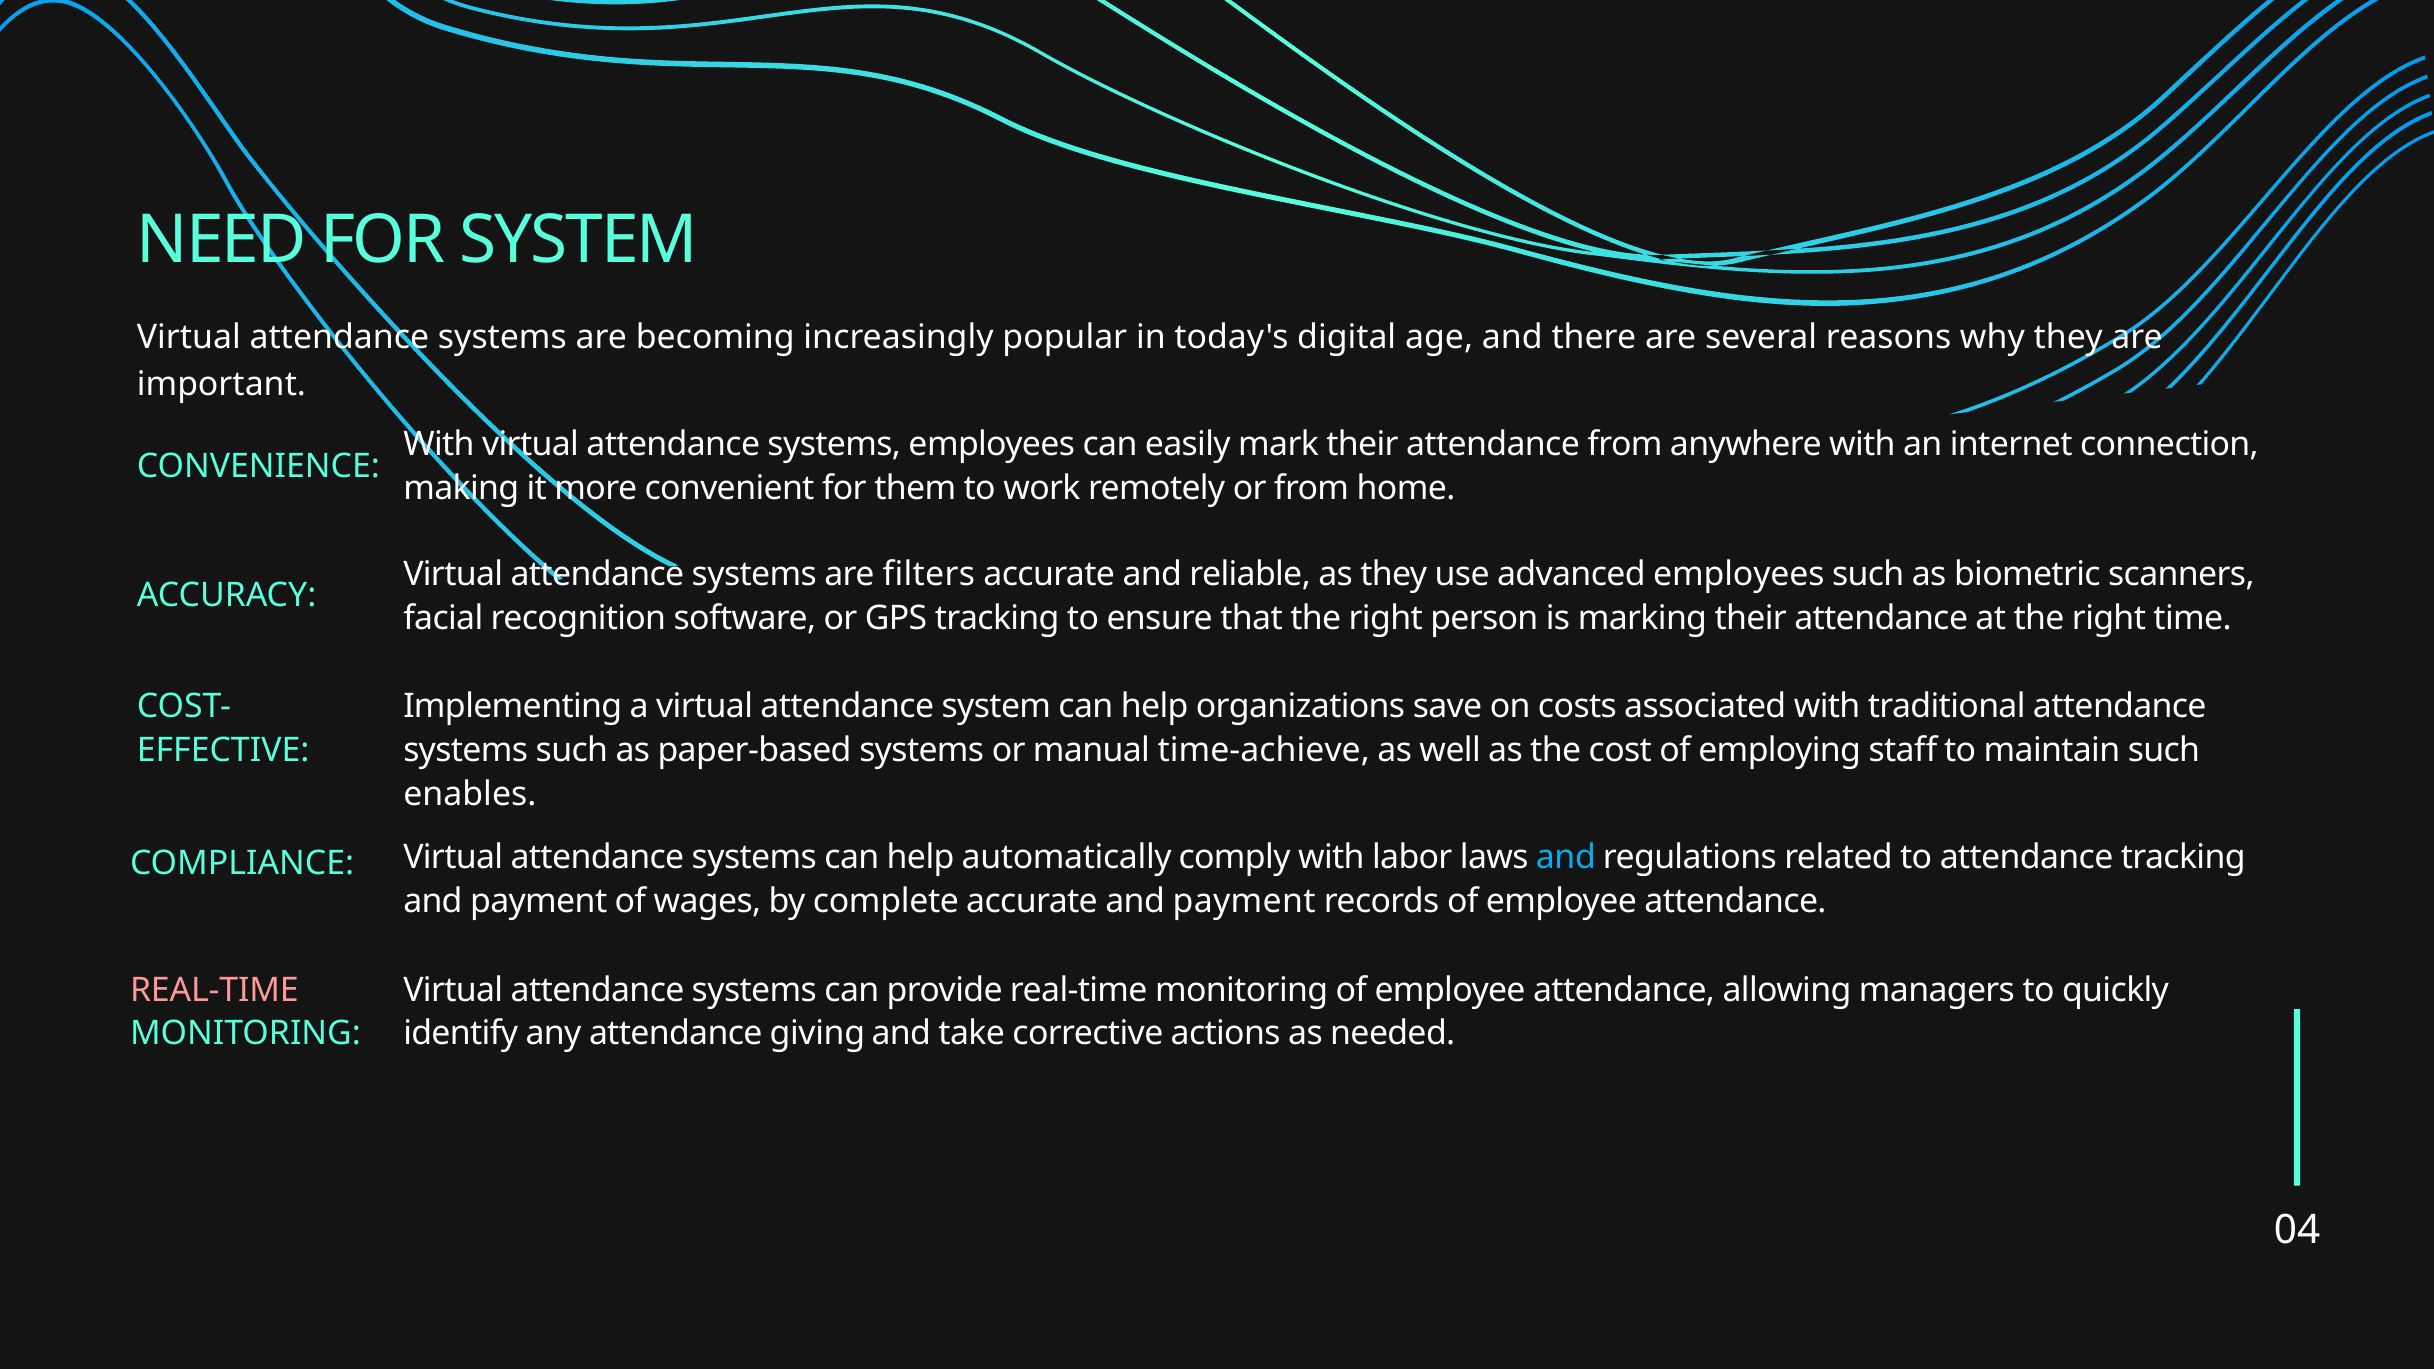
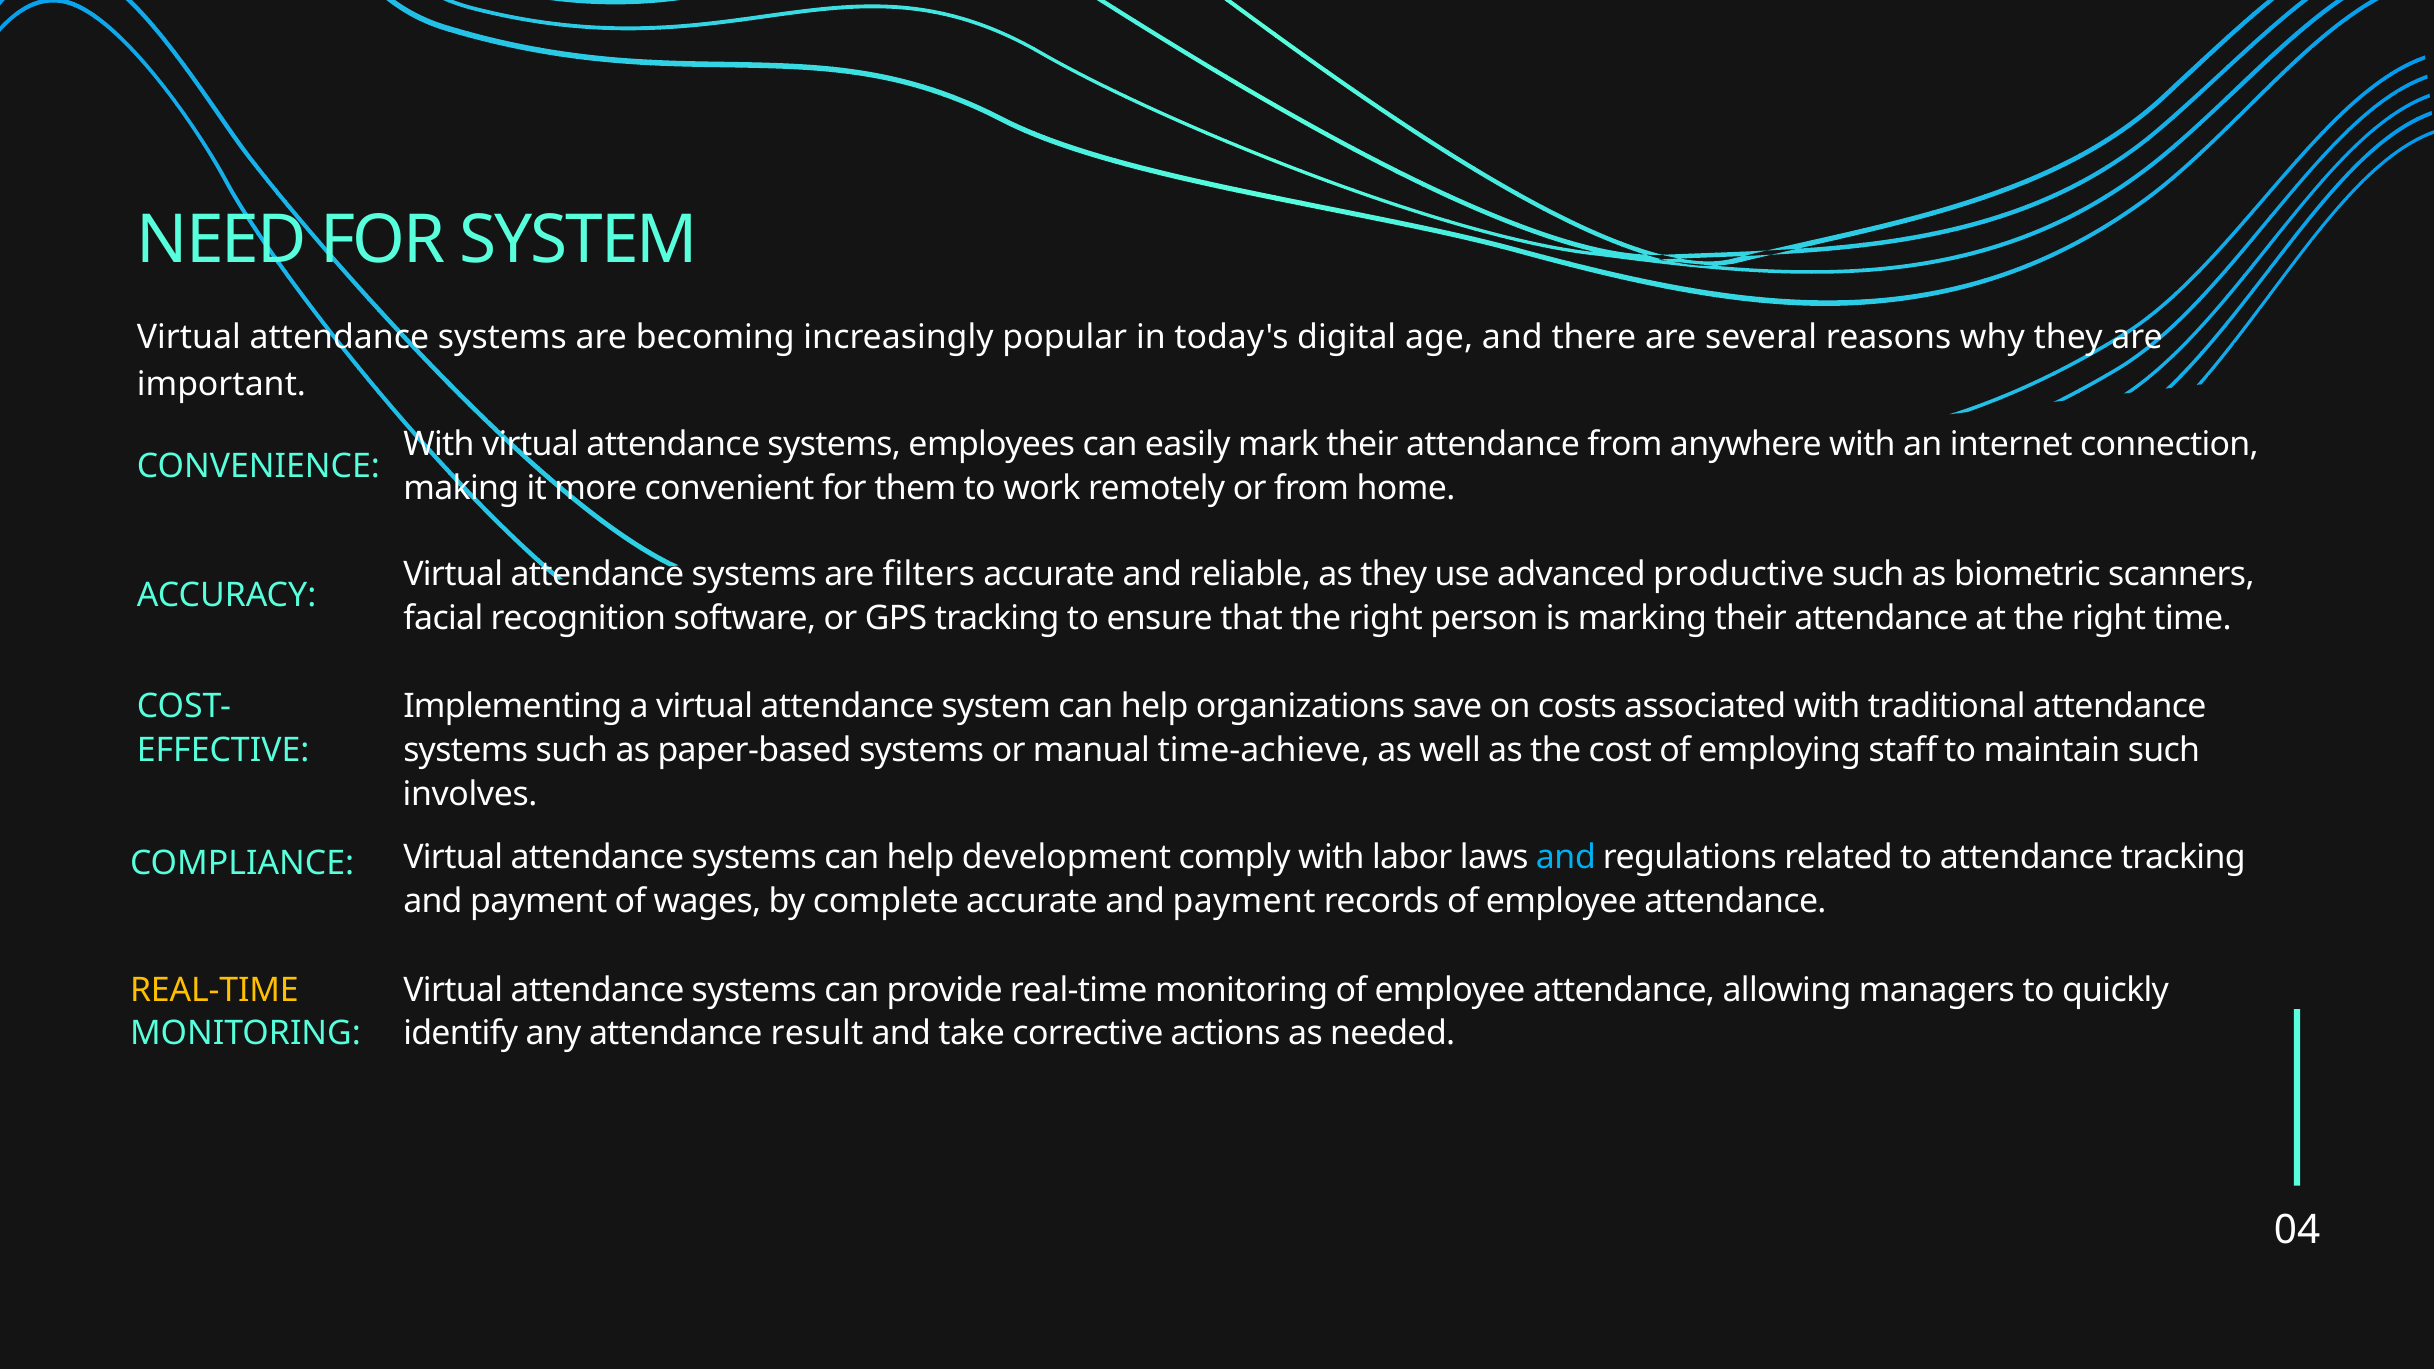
advanced employees: employees -> productive (1739, 574)
enables: enables -> involves (470, 794)
automatically: automatically -> development (1067, 858)
REAL-TIME colour: pink -> yellow (214, 990)
giving: giving -> result (817, 1034)
